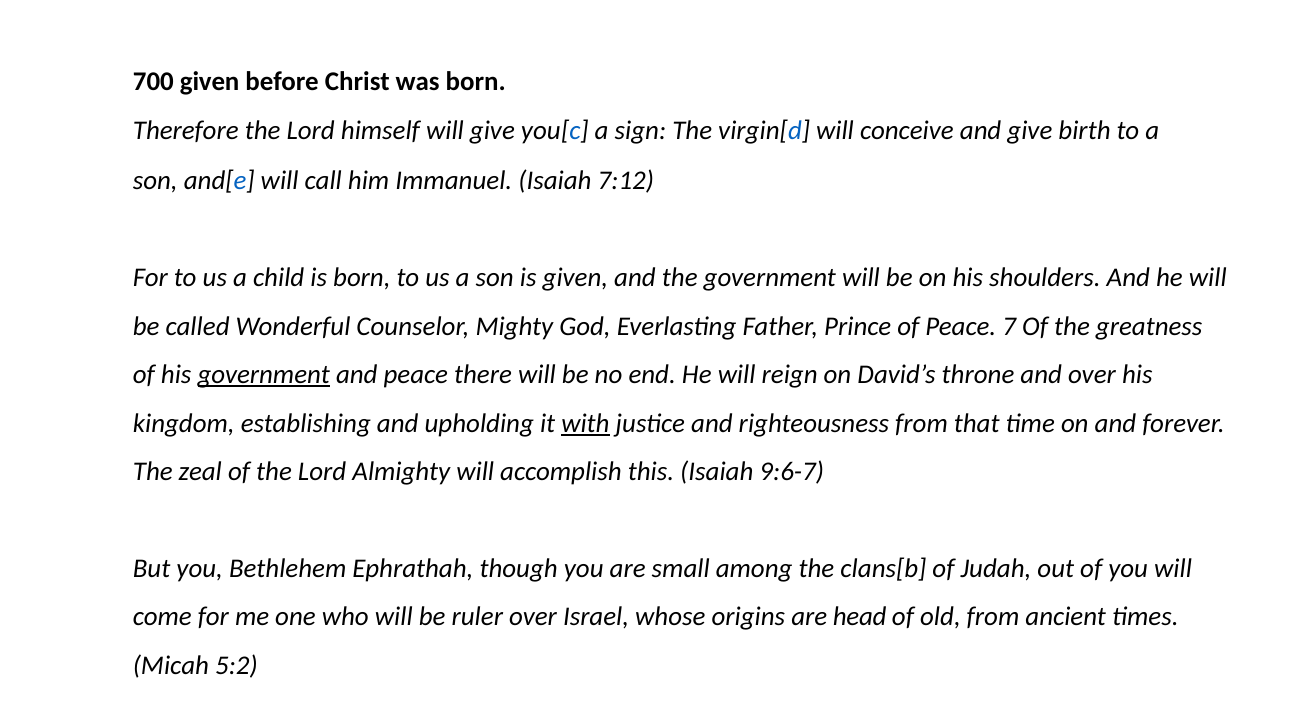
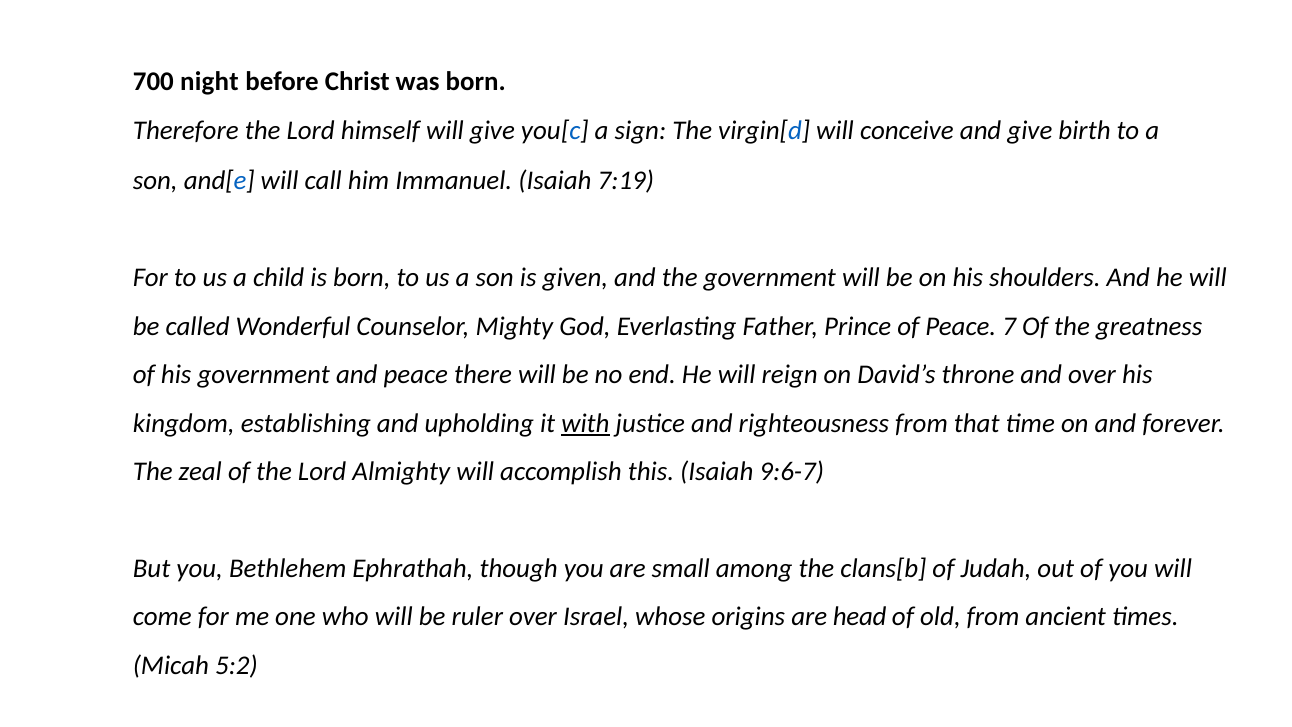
700 given: given -> night (209, 82)
7:12: 7:12 -> 7:19 (626, 180)
government underline: present -> none (264, 375)
